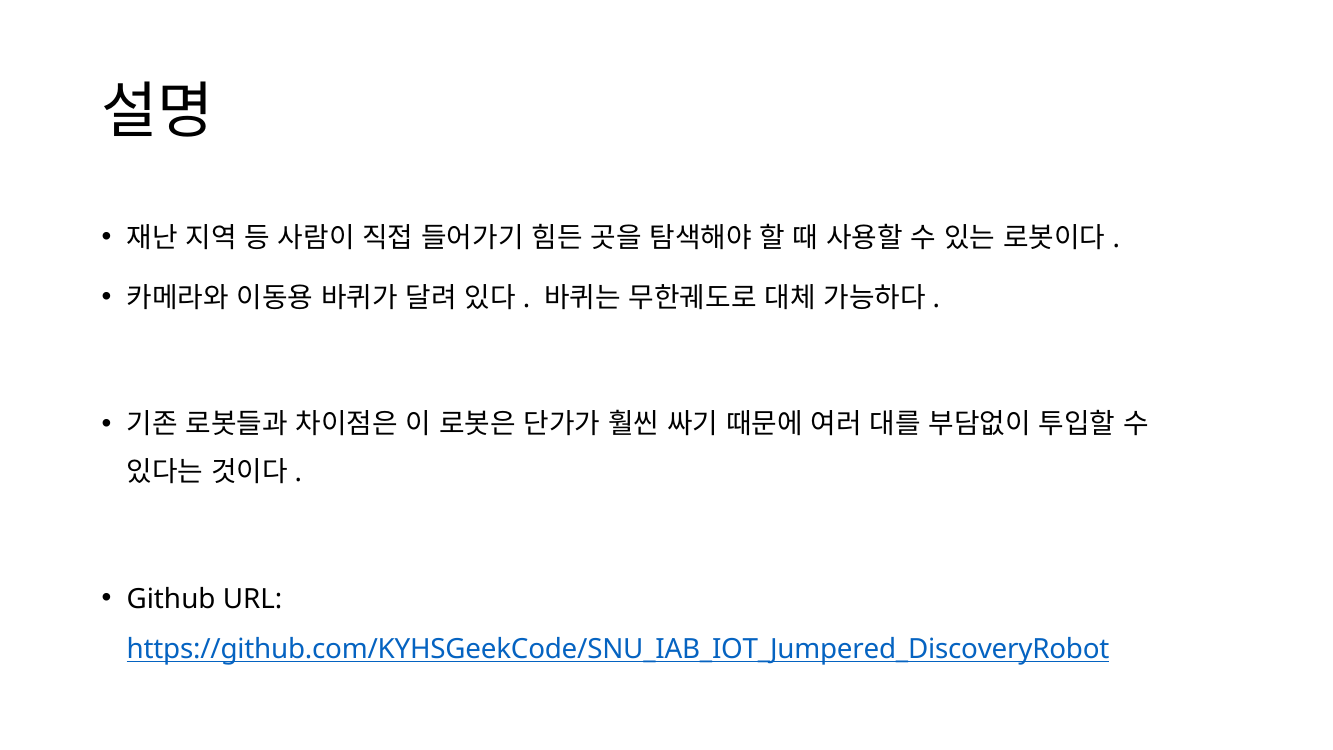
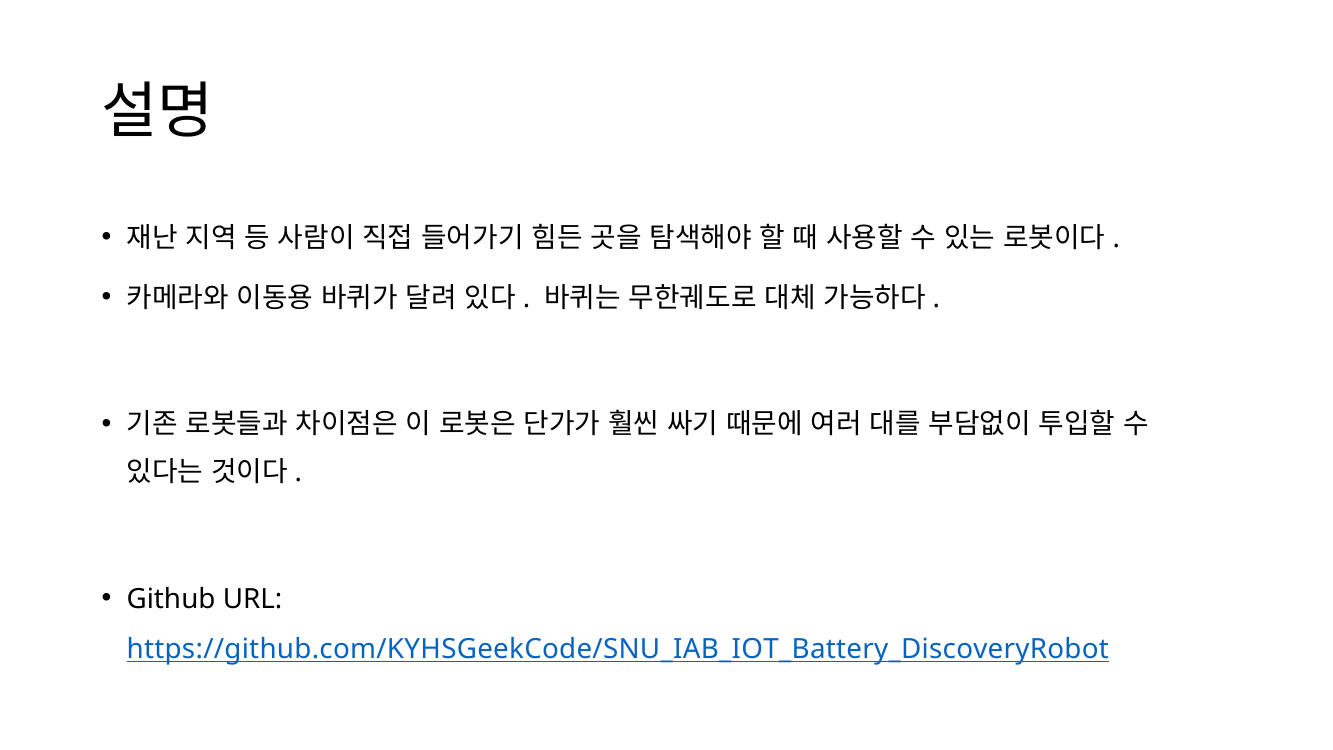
https://github.com/KYHSGeekCode/SNU_IAB_IOT_Jumpered_DiscoveryRobot: https://github.com/KYHSGeekCode/SNU_IAB_IOT_Jumpered_DiscoveryRobot -> https://github.com/KYHSGeekCode/SNU_IAB_IOT_Battery_DiscoveryRobot (618, 649)
